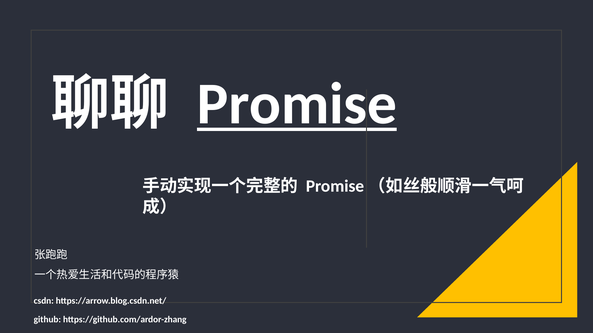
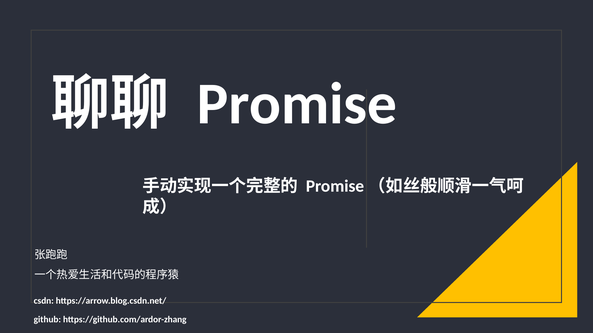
Promise underline: present -> none (297, 104)
